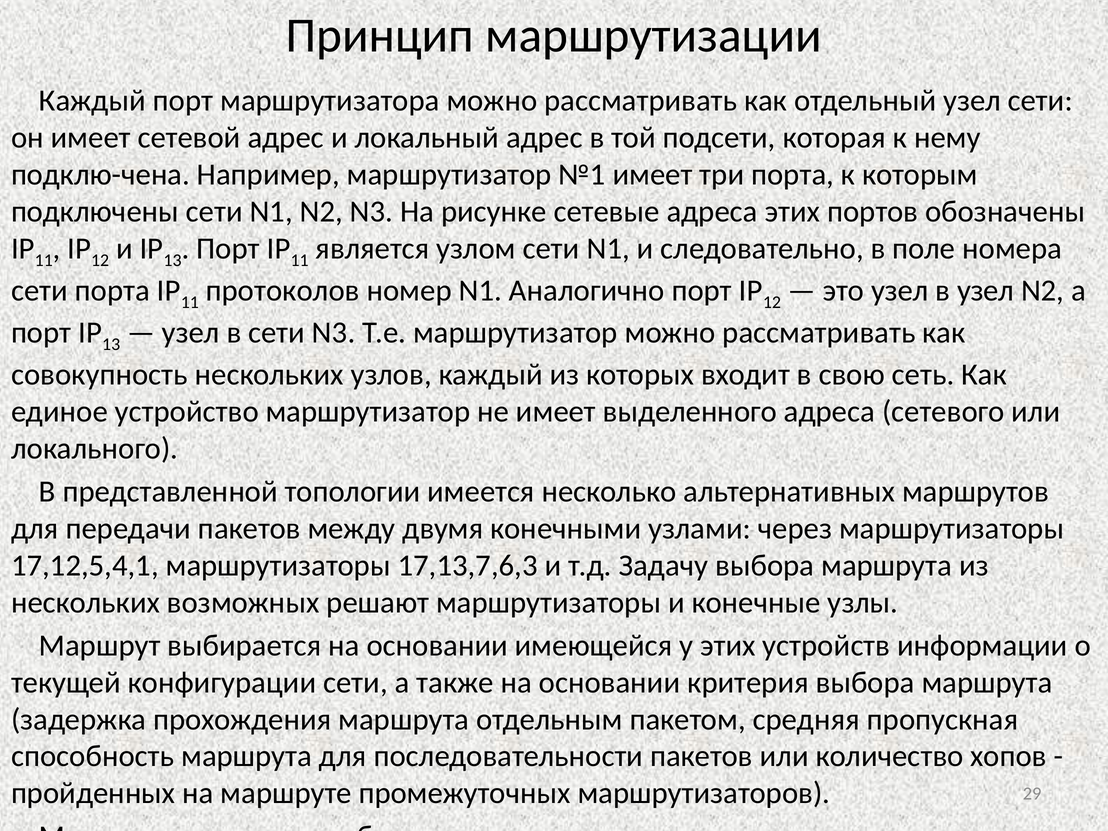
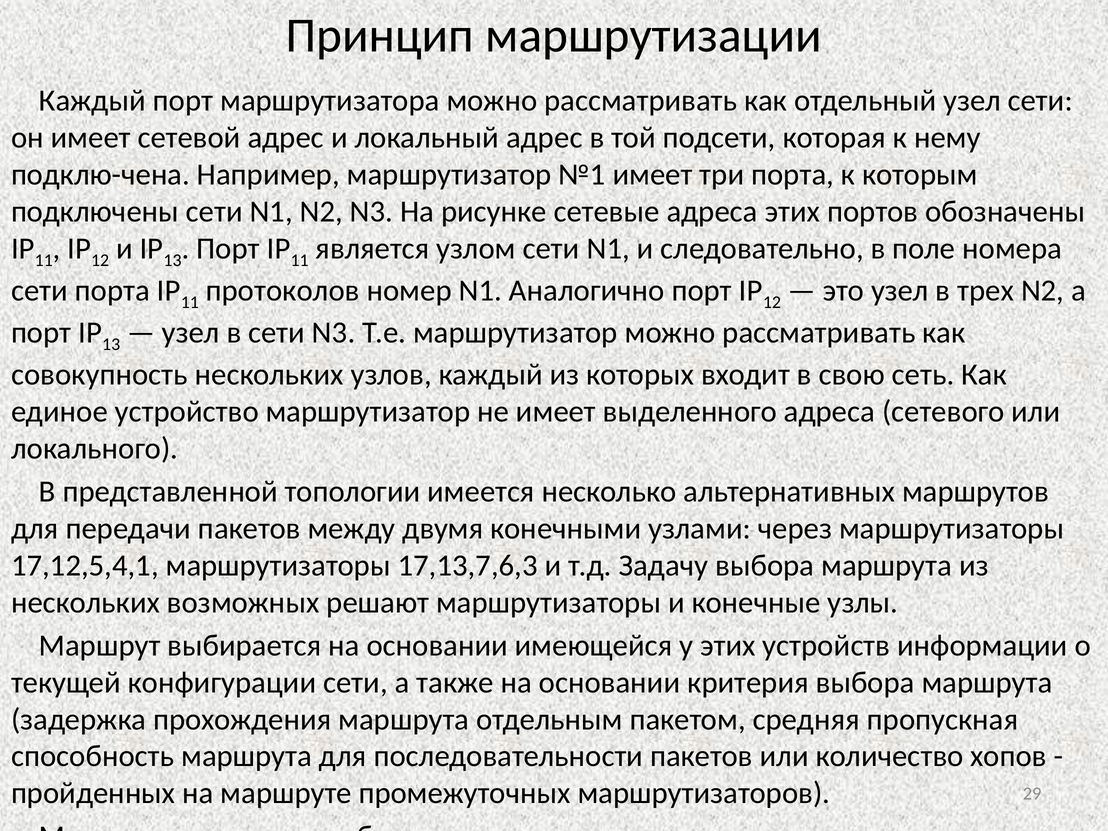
в узел: узел -> трех (986, 291)
